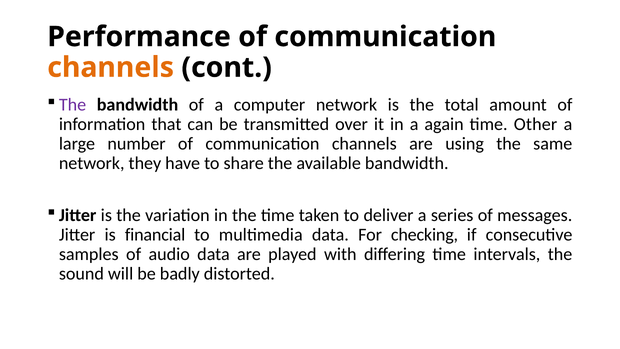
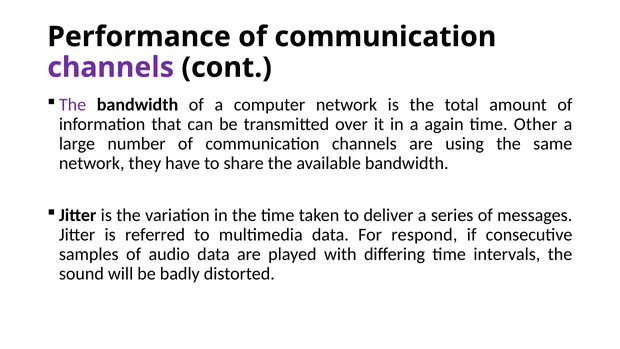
channels colour: orange -> purple (111, 67)
financial: financial -> referred (155, 235)
checking: checking -> respond (424, 235)
